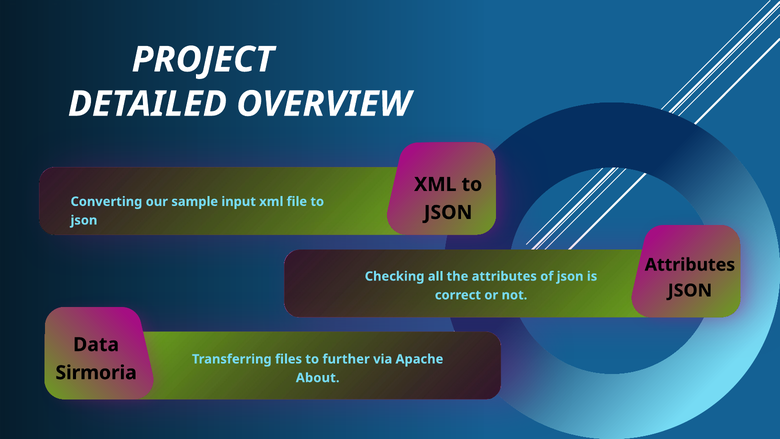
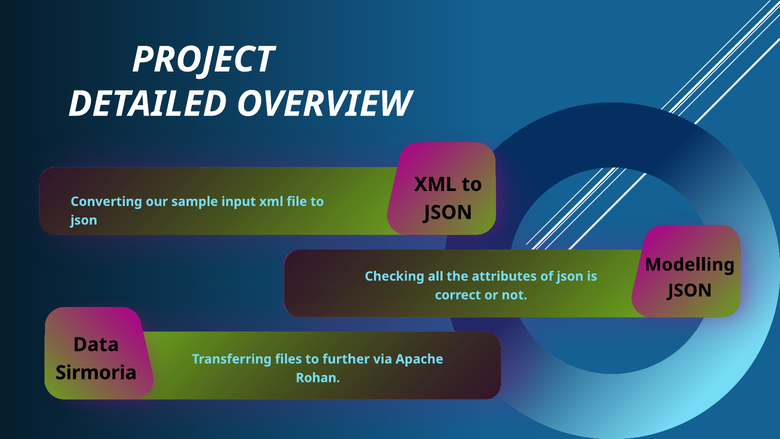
Attributes: Attributes -> Modelling (690, 265)
About: About -> Rohan (318, 378)
